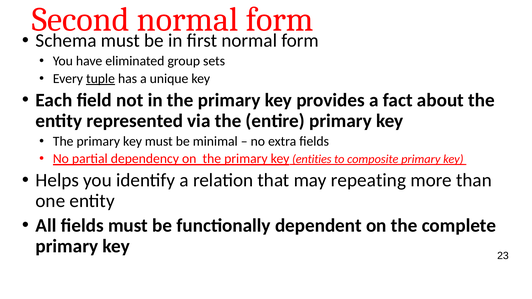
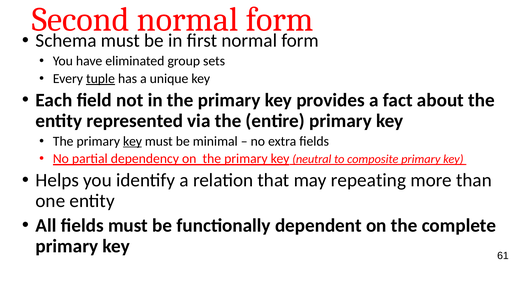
key underline: none -> present (133, 141)
entities: entities -> neutral (312, 159)
23: 23 -> 61 (503, 256)
